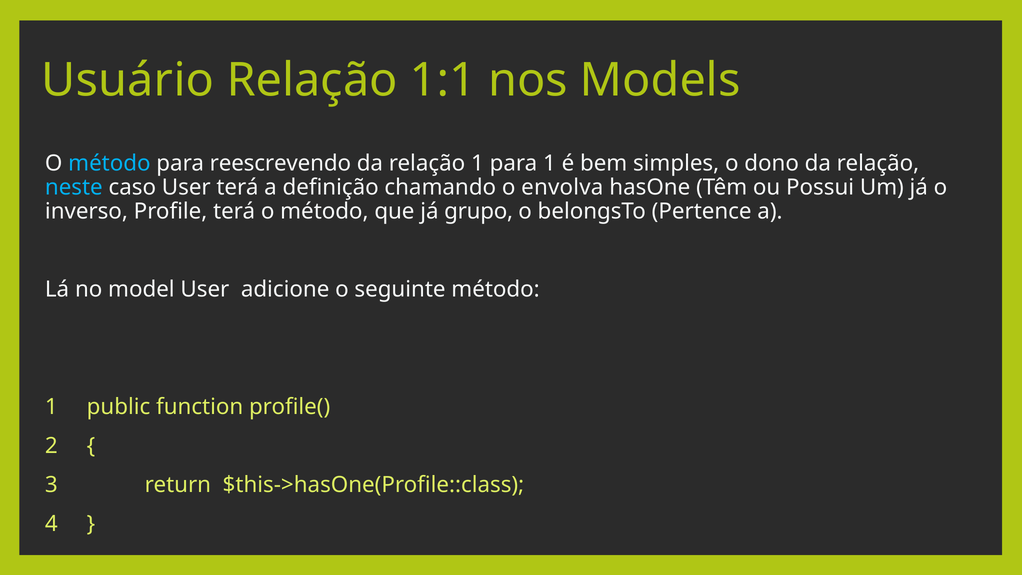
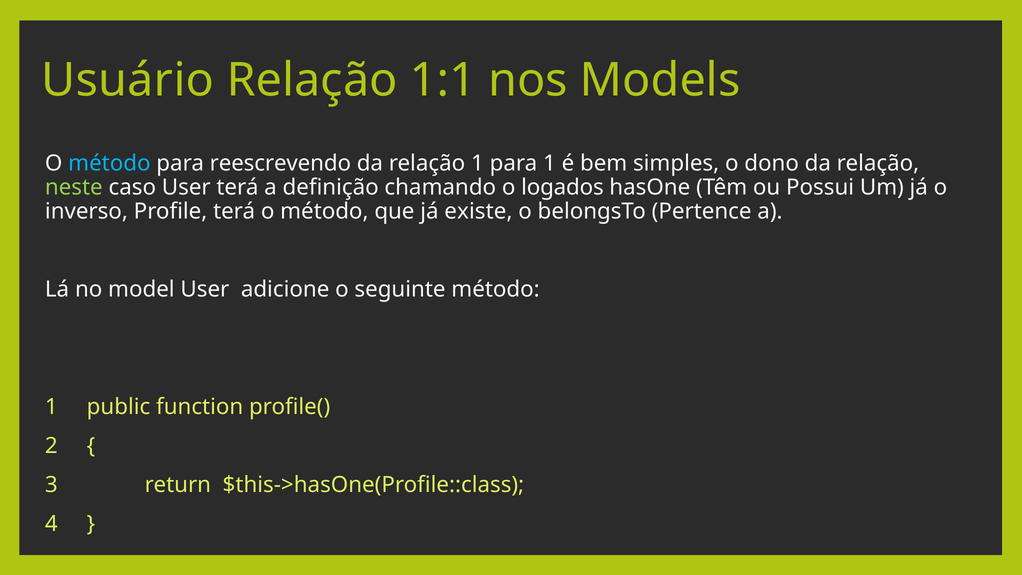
neste colour: light blue -> light green (74, 187)
envolva: envolva -> logados (562, 187)
grupo: grupo -> existe (478, 211)
